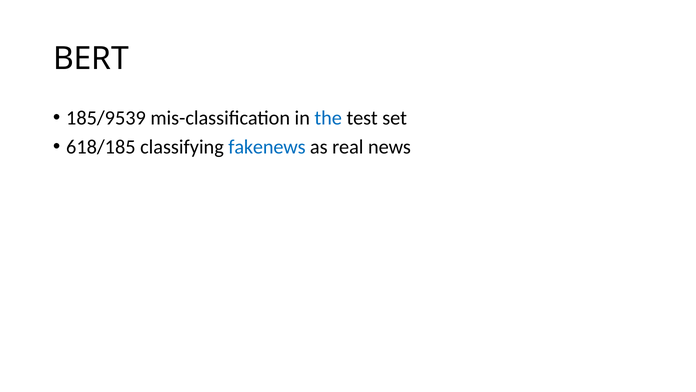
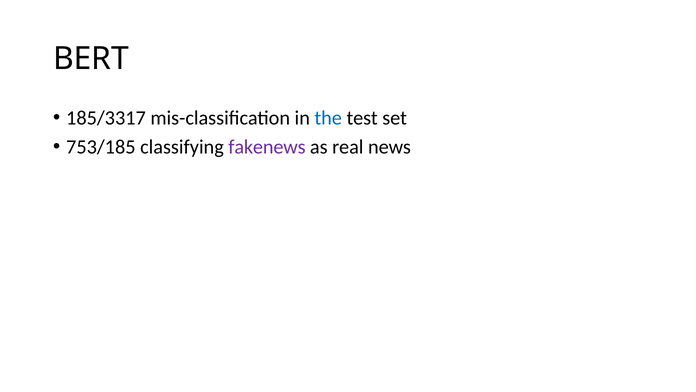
185/9539: 185/9539 -> 185/3317 (106, 118)
618/185: 618/185 -> 753/185 (101, 147)
fakenews colour: blue -> purple (267, 147)
